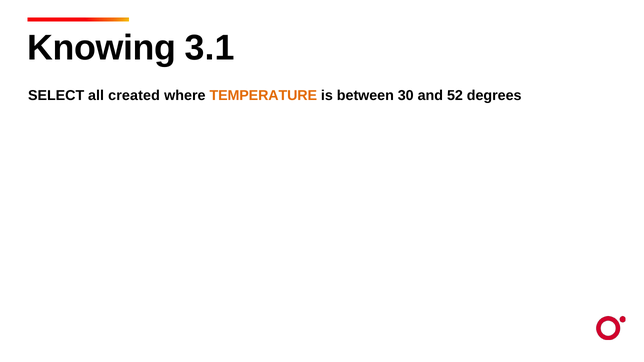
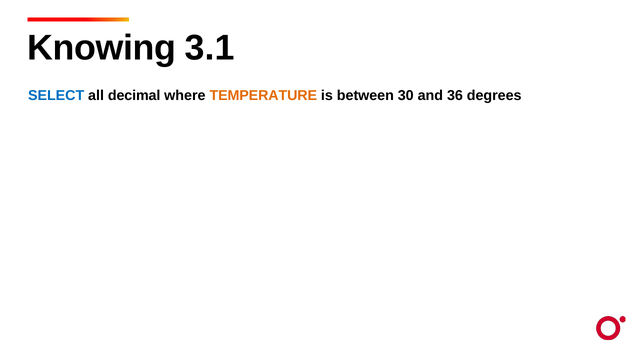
SELECT colour: black -> blue (56, 95)
created: created -> decimal (134, 95)
52: 52 -> 36 (455, 95)
